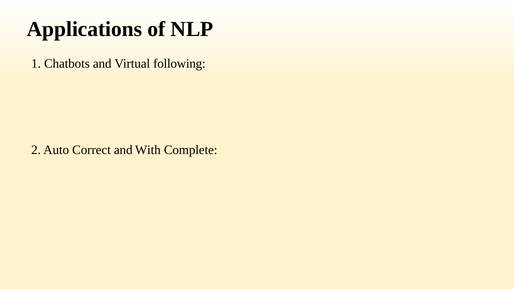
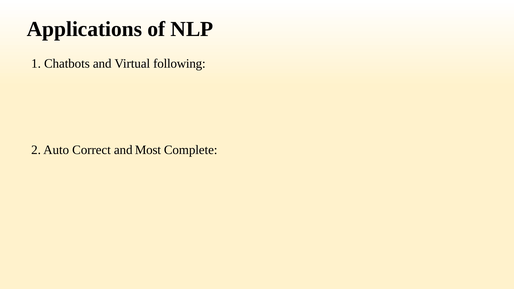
With: With -> Most (148, 150)
